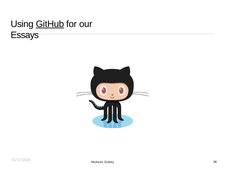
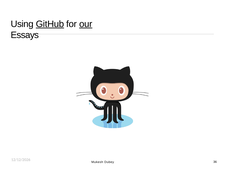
our underline: none -> present (86, 24)
